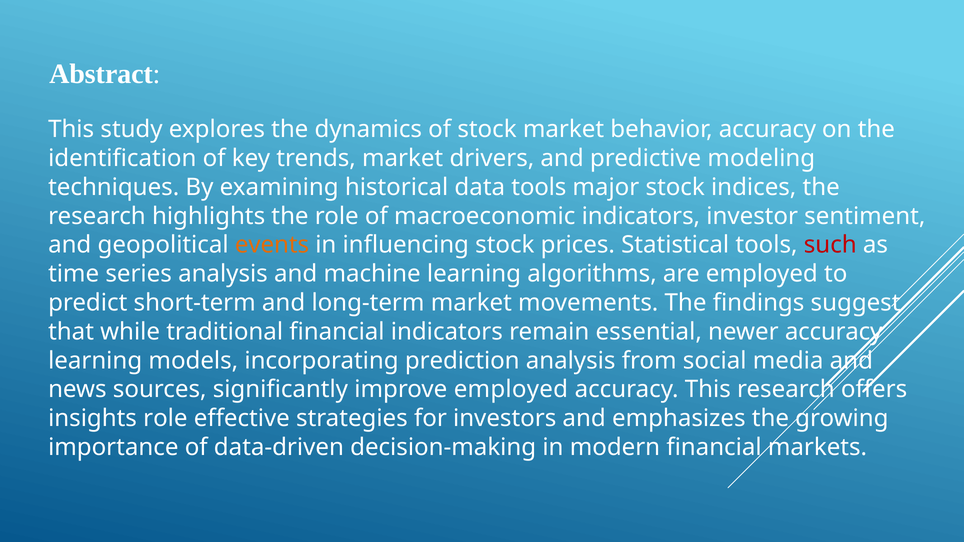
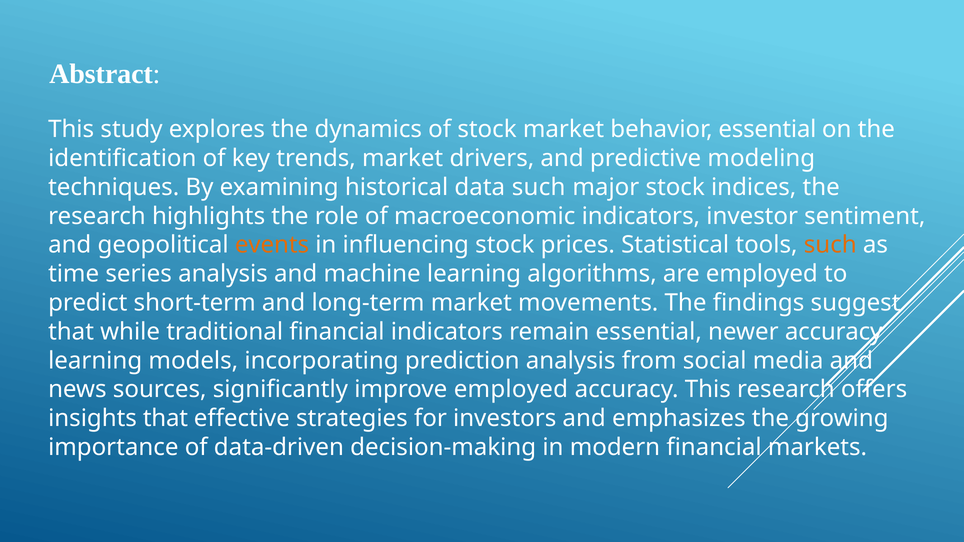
behavior accuracy: accuracy -> essential (767, 129)
data tools: tools -> such (539, 187)
such colour: red -> orange (830, 245)
insights role: role -> that (165, 419)
